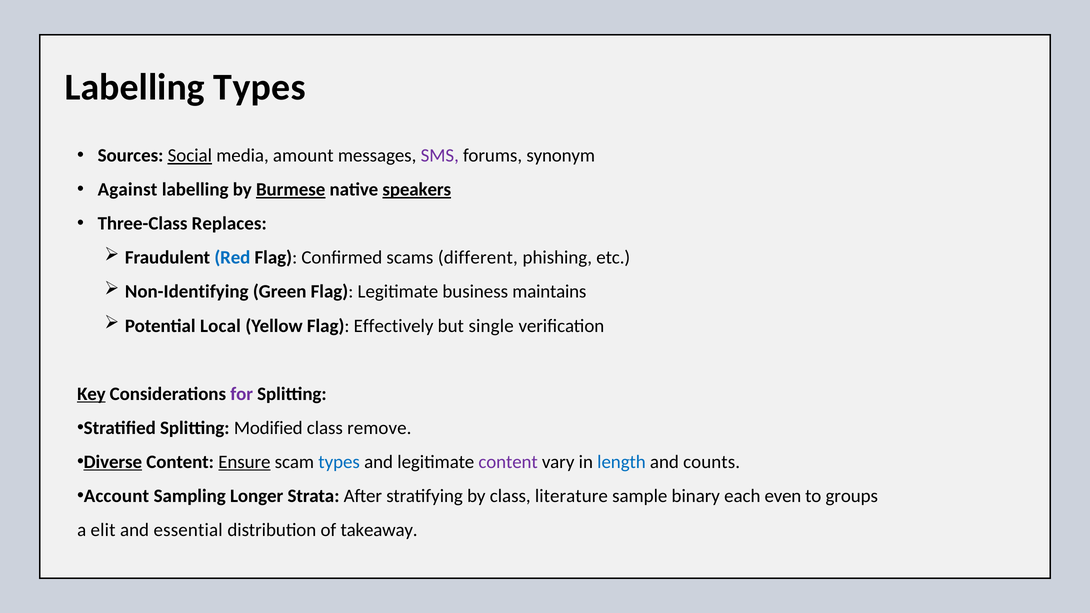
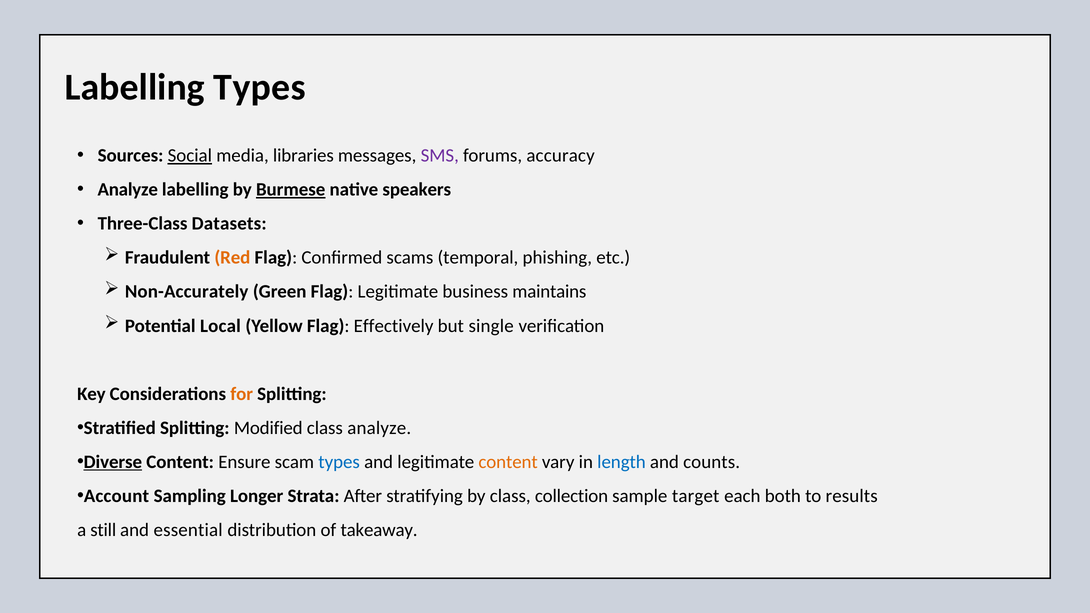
amount: amount -> libraries (303, 156)
synonym: synonym -> accuracy (561, 156)
Against: Against -> Analyze (128, 190)
speakers underline: present -> none (417, 190)
Replaces: Replaces -> Datasets (229, 224)
Red colour: blue -> orange (232, 258)
different: different -> temporal (478, 258)
Non-Identifying: Non-Identifying -> Non-Accurately (187, 292)
Key underline: present -> none (91, 394)
for colour: purple -> orange (242, 394)
class remove: remove -> analyze (379, 428)
Ensure underline: present -> none (244, 462)
content colour: purple -> orange (508, 462)
literature: literature -> collection (571, 496)
binary: binary -> target (696, 496)
even: even -> both (783, 496)
groups: groups -> results (852, 496)
elit: elit -> still (103, 530)
